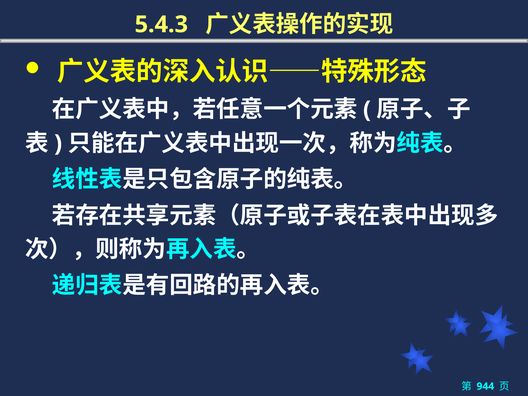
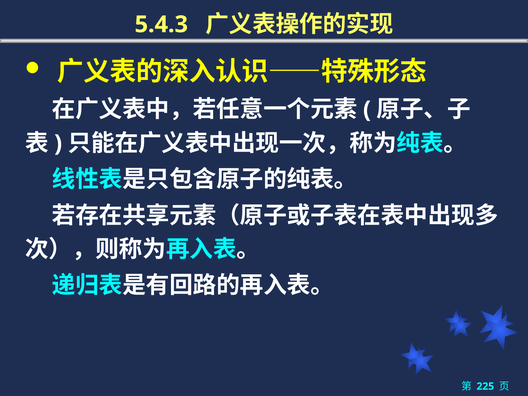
944: 944 -> 225 (485, 386)
